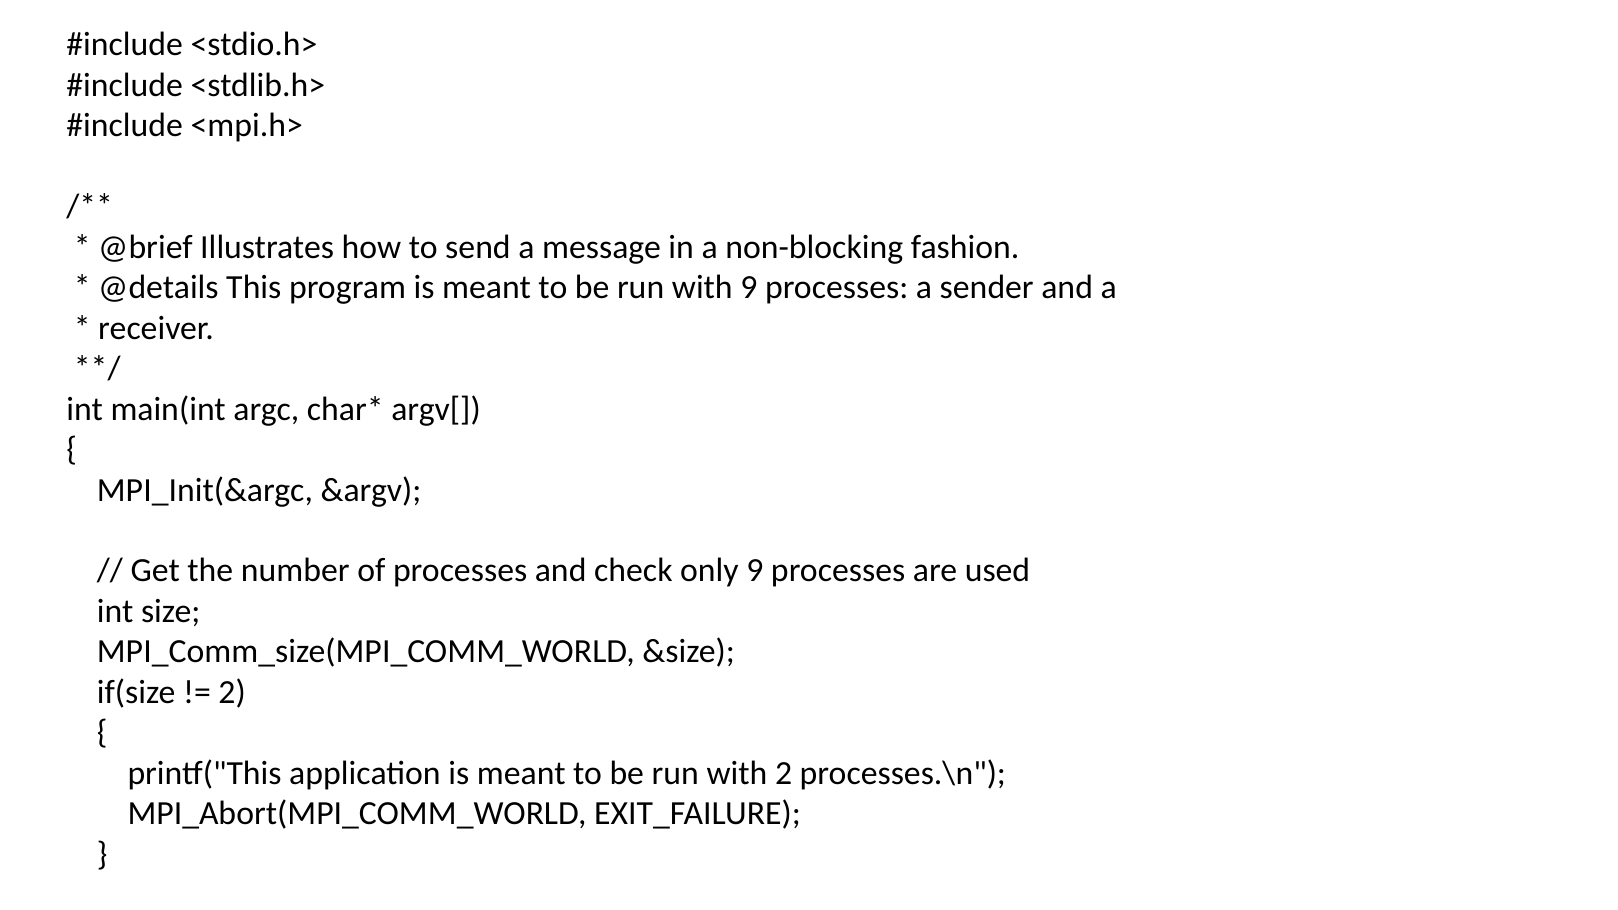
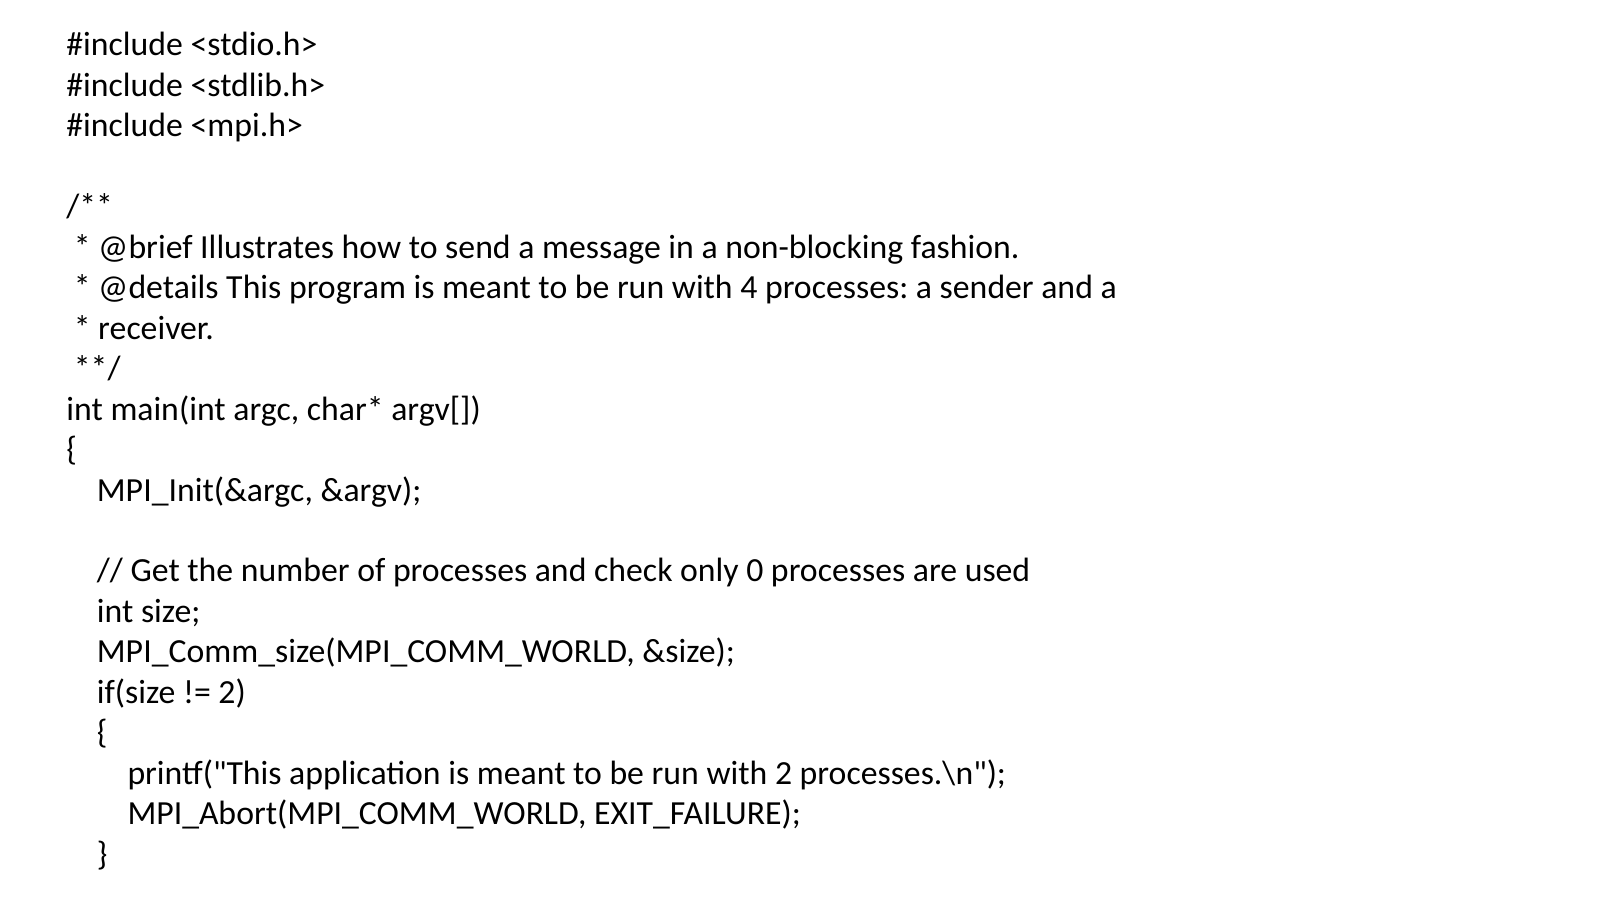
with 9: 9 -> 4 (749, 288)
only 9: 9 -> 0 (755, 571)
